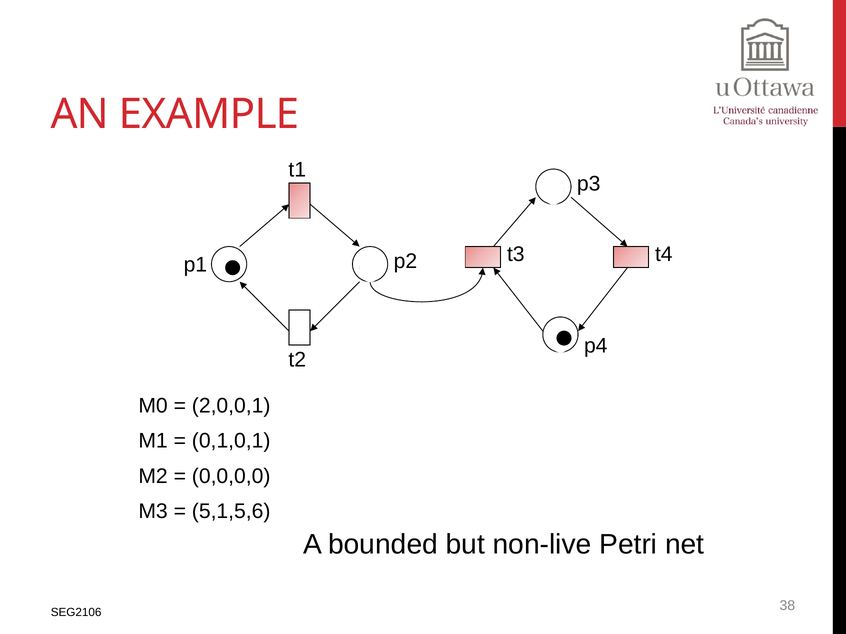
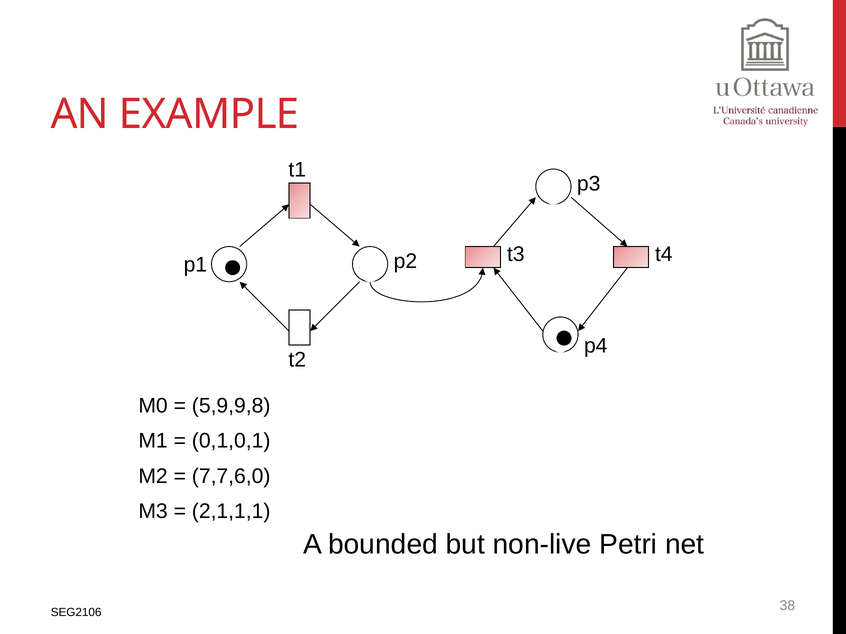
2,0,0,1: 2,0,0,1 -> 5,9,9,8 (231, 406)
0,0,0,0: 0,0,0,0 -> 7,7,6,0 (231, 477)
5,1,5,6: 5,1,5,6 -> 2,1,1,1 (231, 512)
